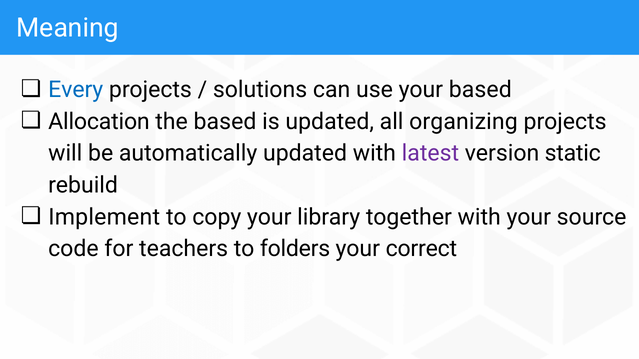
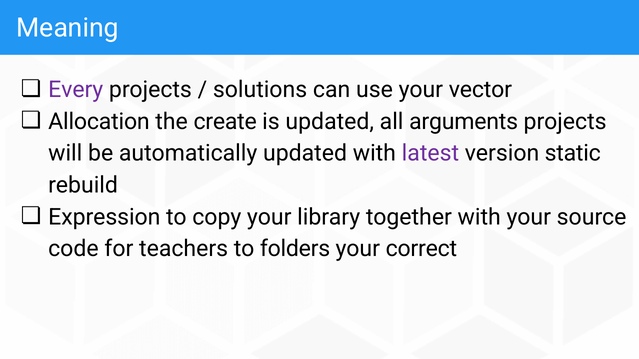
Every colour: blue -> purple (76, 90)
your based: based -> vector (480, 90)
the based: based -> create (225, 122)
organizing: organizing -> arguments (464, 122)
Implement: Implement -> Expression (104, 217)
